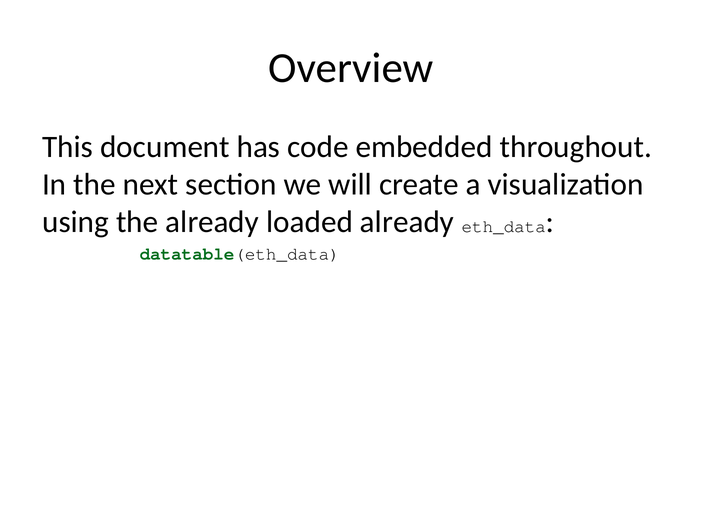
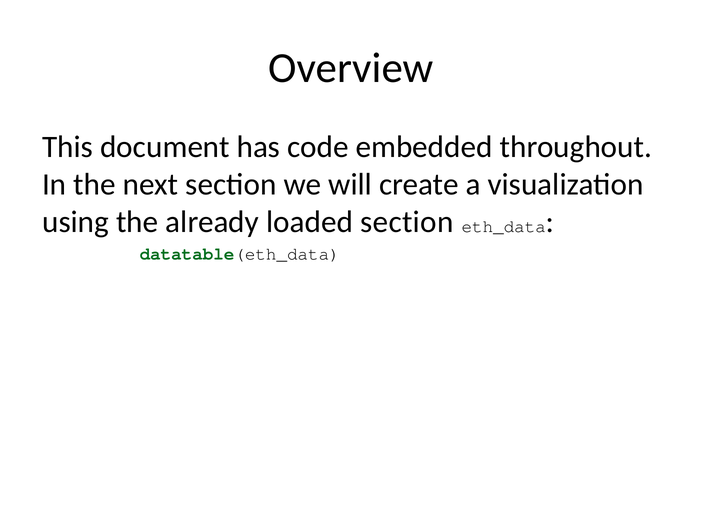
loaded already: already -> section (407, 222)
